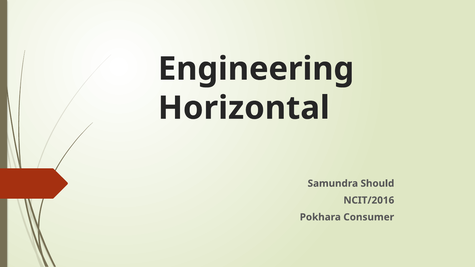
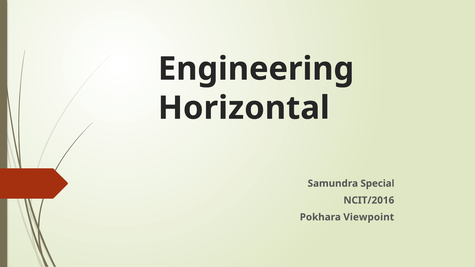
Should: Should -> Special (377, 184)
Consumer: Consumer -> Viewpoint (369, 217)
